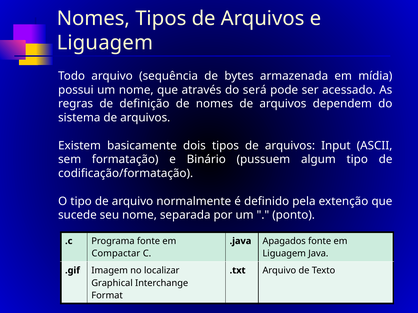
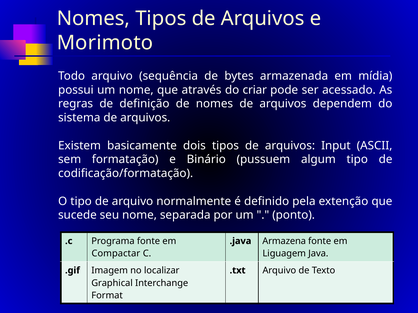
Liguagem: Liguagem -> Morimoto (105, 43)
será: será -> criar (255, 90)
Apagados: Apagados -> Armazena (284, 241)
